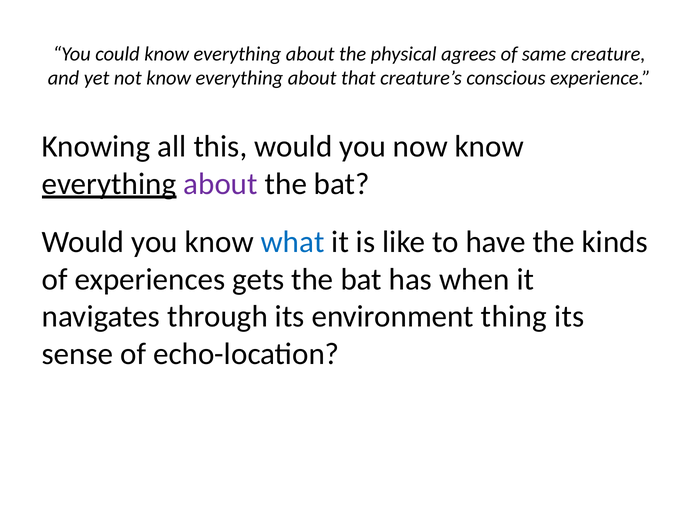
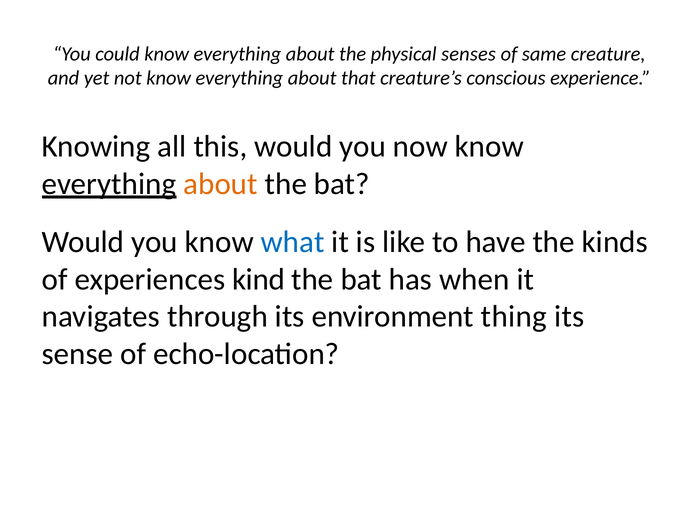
agrees: agrees -> senses (469, 54)
about colour: purple -> orange (221, 184)
gets: gets -> kind (258, 279)
